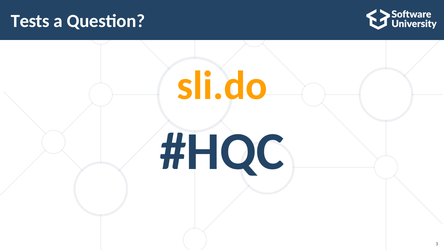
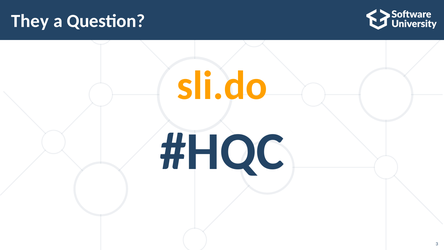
Tests: Tests -> They (30, 21)
